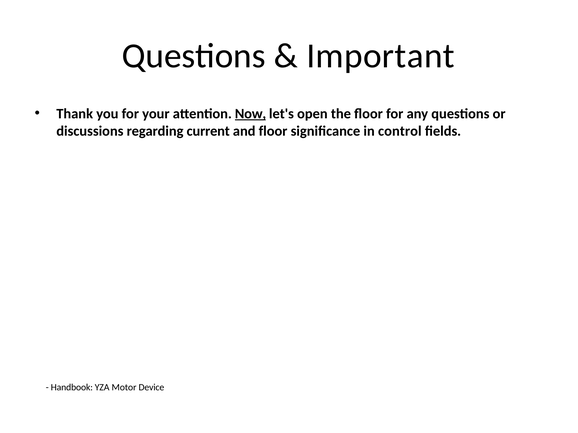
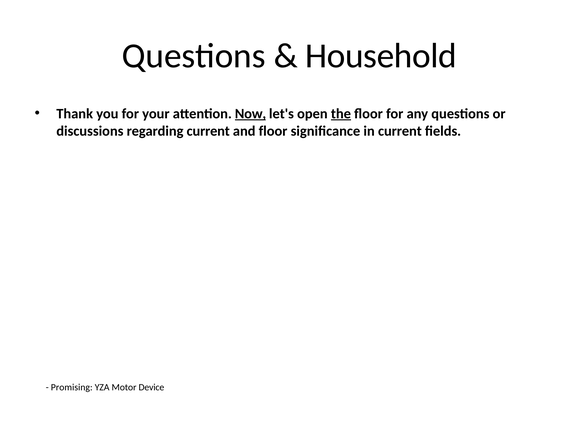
Important: Important -> Household (381, 56)
the underline: none -> present (341, 114)
in control: control -> current (400, 131)
Handbook: Handbook -> Promising (72, 388)
